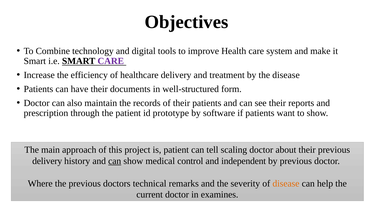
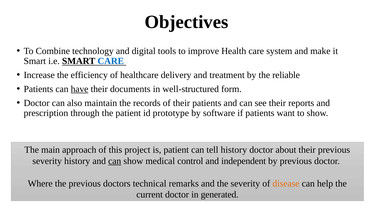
CARE colour: purple -> blue (111, 61)
the disease: disease -> reliable (286, 75)
have underline: none -> present (80, 89)
tell scaling: scaling -> history (234, 150)
delivery: delivery -> severity (47, 161)
examines: examines -> generated (220, 194)
